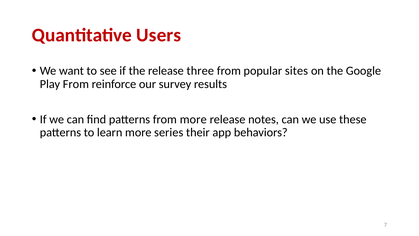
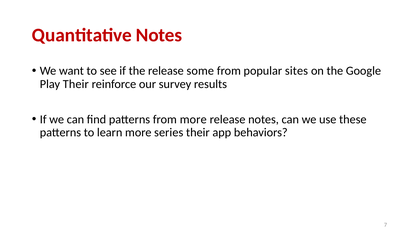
Quantitative Users: Users -> Notes (159, 35)
three: three -> some (200, 71)
Play From: From -> Their (76, 84)
